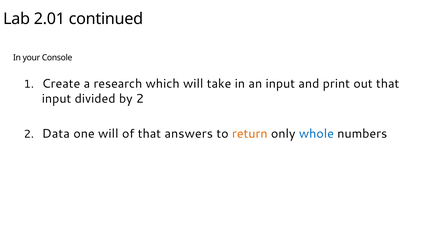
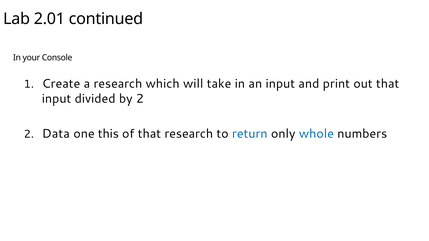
one will: will -> this (108, 134)
that answers: answers -> research (189, 134)
return colour: orange -> blue (250, 134)
